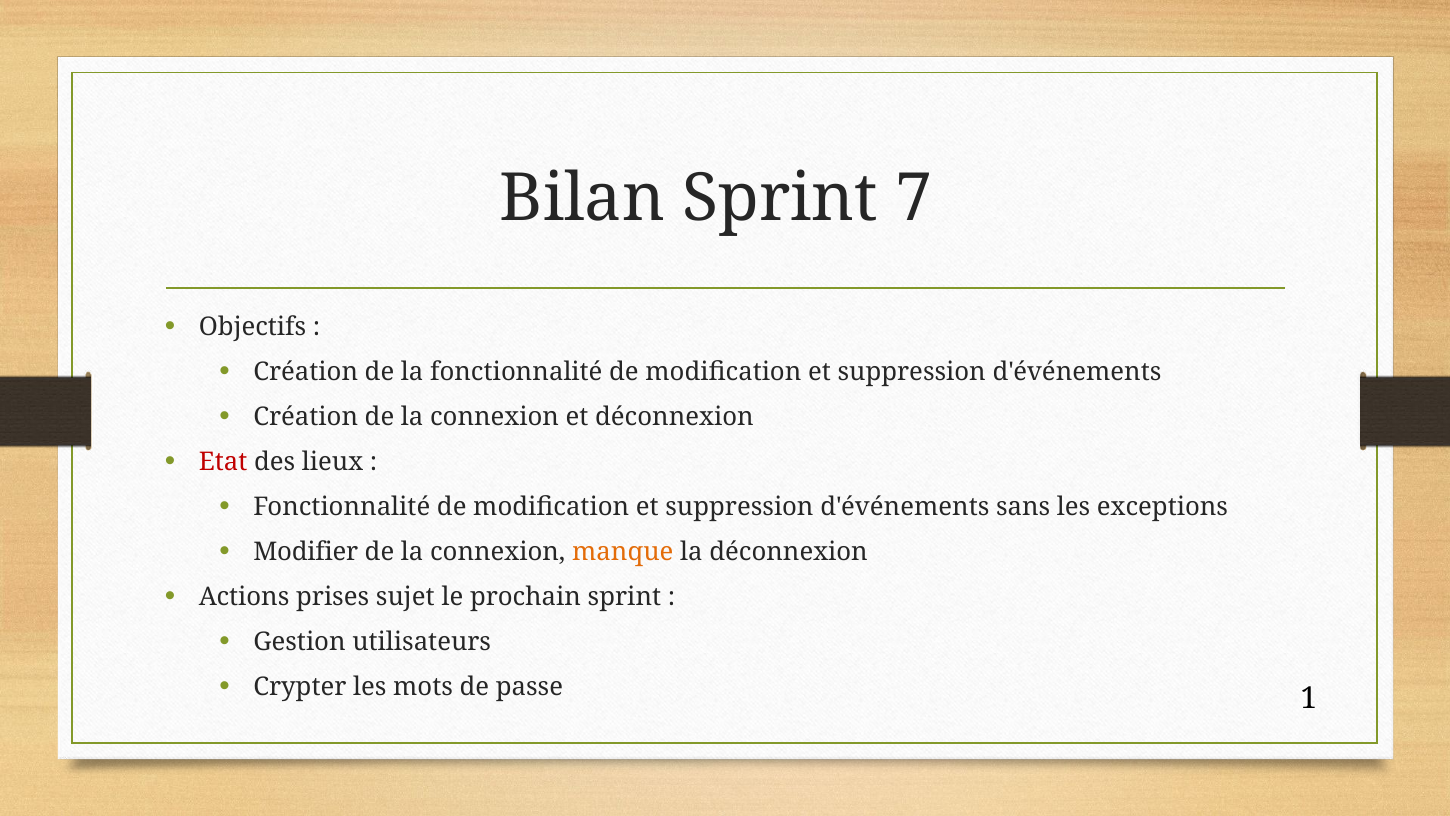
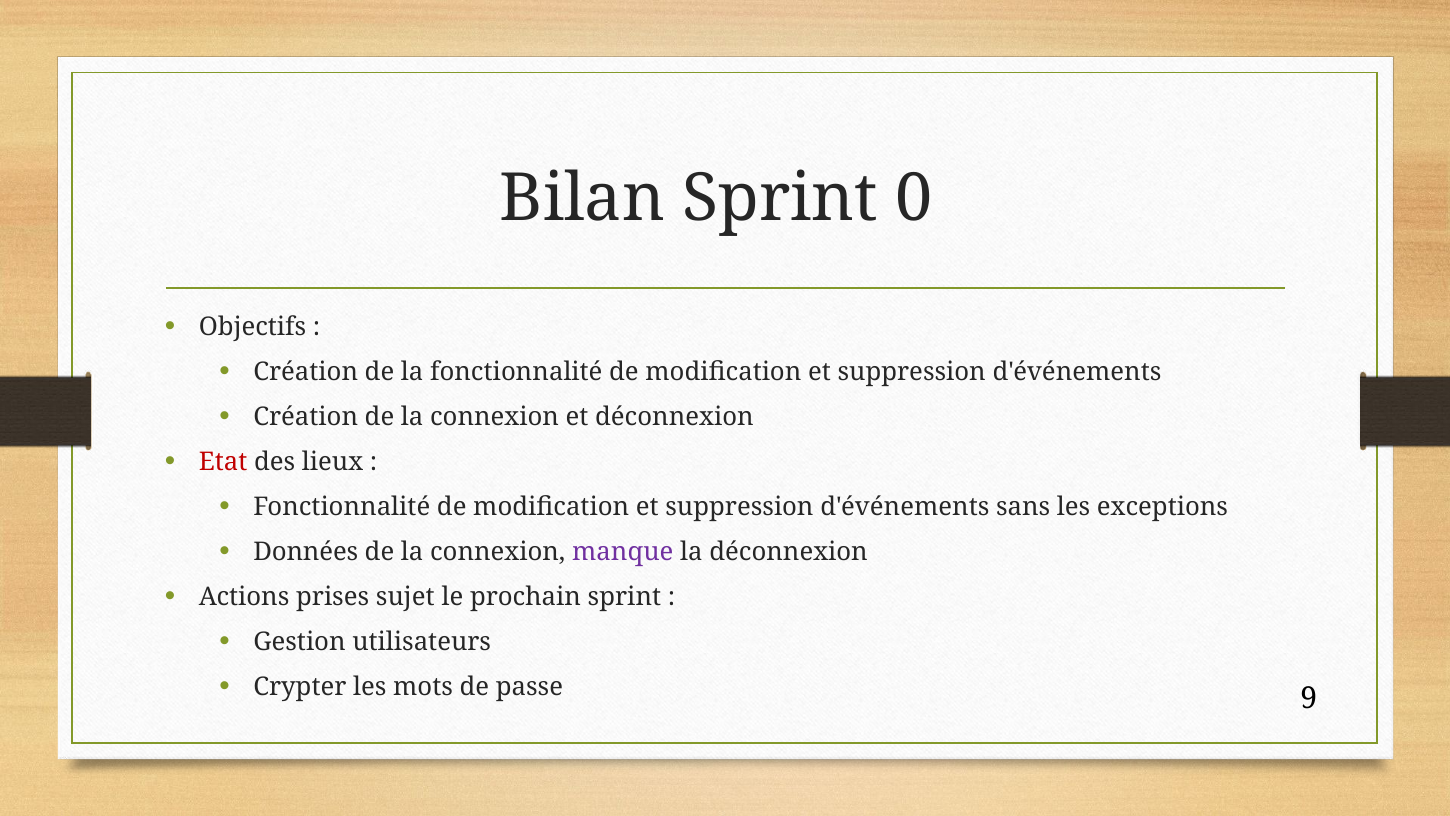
7: 7 -> 0 (914, 199)
Modifier: Modifier -> Données (306, 552)
manque colour: orange -> purple (623, 552)
1: 1 -> 9 (1309, 698)
